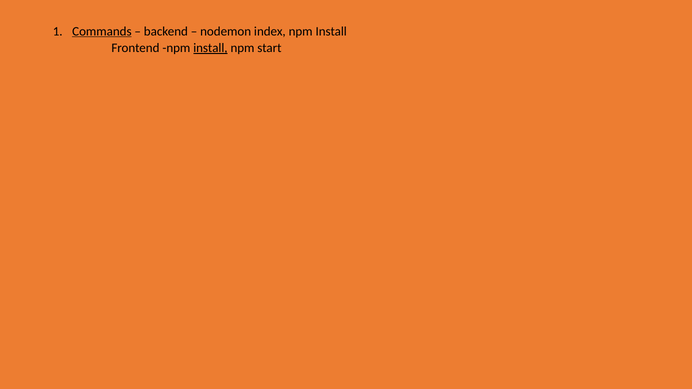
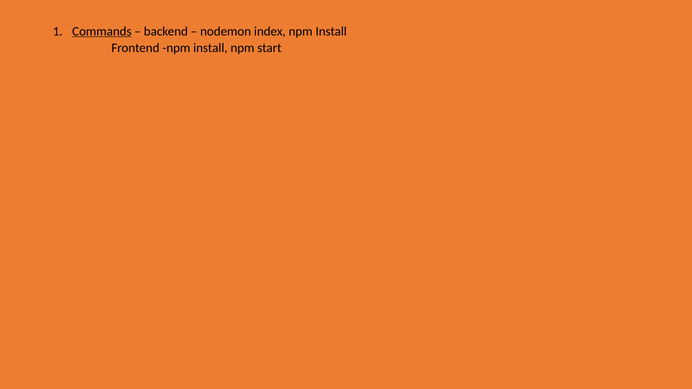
install underline: present -> none (210, 48)
